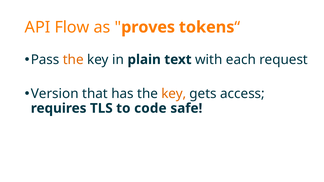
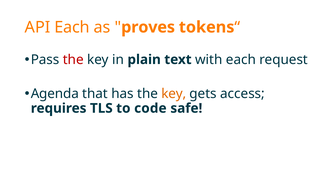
API Flow: Flow -> Each (72, 27)
the colour: orange -> red (73, 60)
Version: Version -> Agenda (55, 94)
